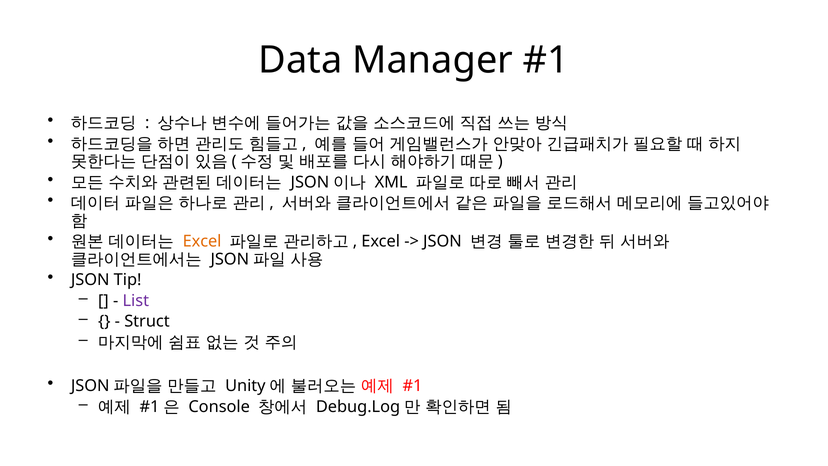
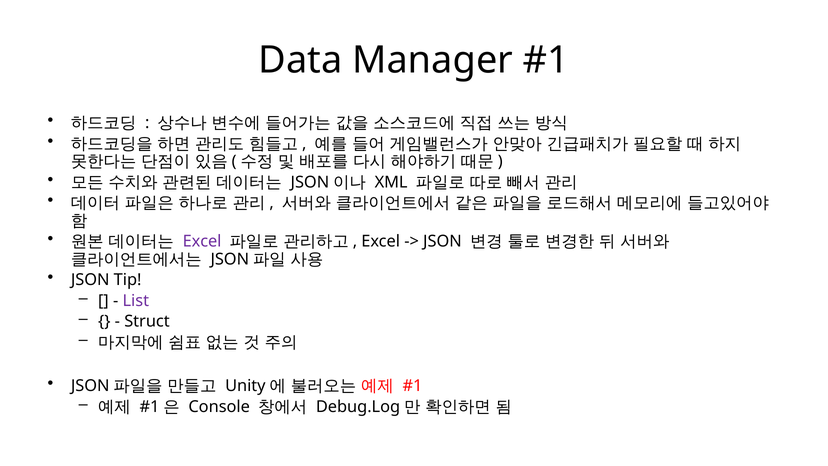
Excel colour: orange -> purple (202, 241)
